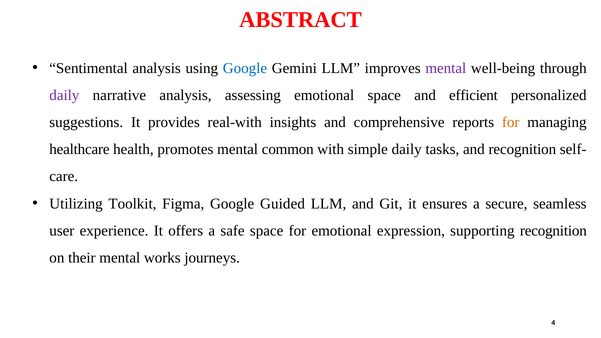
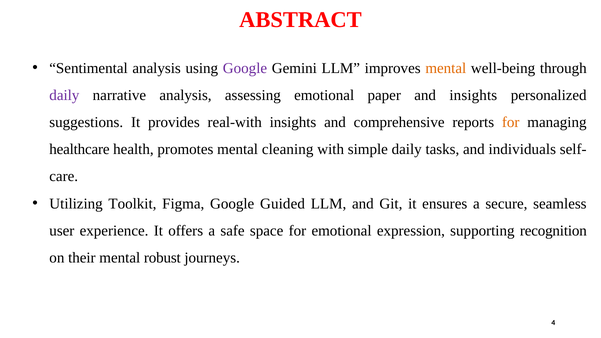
Google colour: blue -> purple (245, 68)
mental colour: purple -> orange (446, 68)
emotional space: space -> paper (384, 95)
and efficient: efficient -> insights (473, 95)
common: common -> cleaning (288, 150)
and recognition: recognition -> individuals (522, 150)
works: works -> robust (162, 258)
